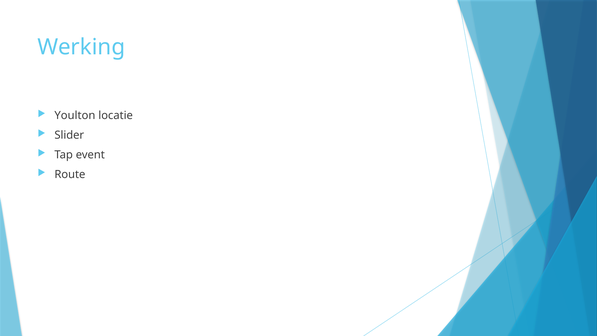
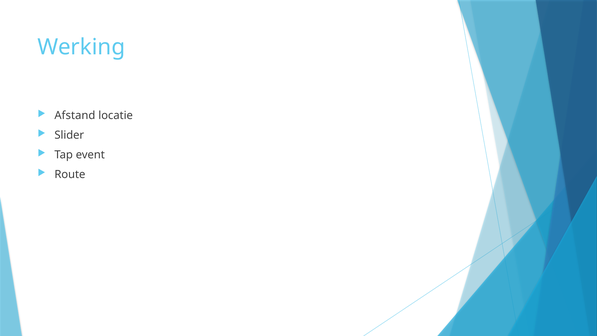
Youlton: Youlton -> Afstand (75, 116)
